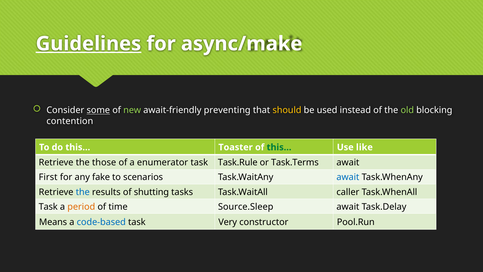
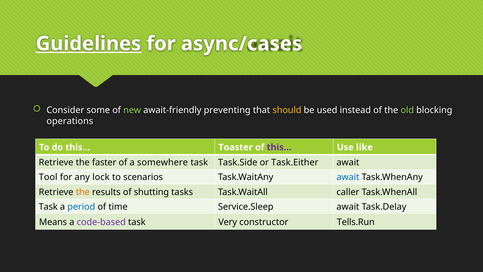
async/make: async/make -> async/cases (242, 44)
some underline: present -> none (98, 110)
contention: contention -> operations (70, 121)
this… colour: green -> purple (279, 147)
those: those -> faster (104, 162)
enumerator: enumerator -> somewhere (163, 162)
Task.Rule: Task.Rule -> Task.Side (238, 162)
Task.Terms: Task.Terms -> Task.Either (295, 162)
First: First -> Tool (48, 177)
fake: fake -> lock (101, 177)
the colour: blue -> orange (83, 192)
period colour: orange -> blue (81, 207)
Source.Sleep: Source.Sleep -> Service.Sleep (246, 207)
code-based colour: blue -> purple (101, 222)
Pool.Run: Pool.Run -> Tells.Run (356, 222)
